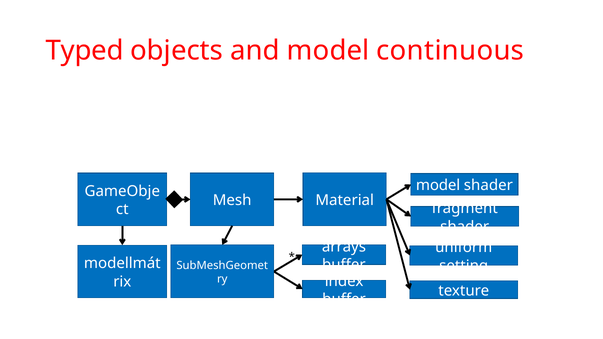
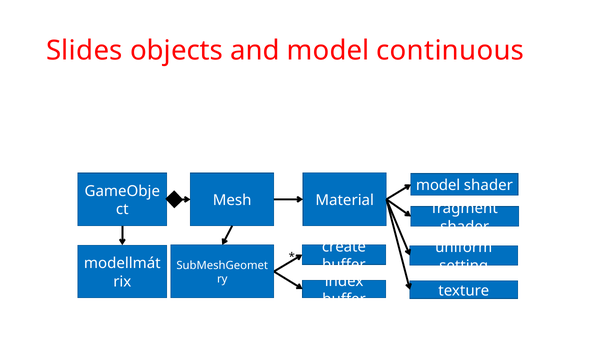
Typed: Typed -> Slides (84, 51)
arrays: arrays -> create (344, 247)
